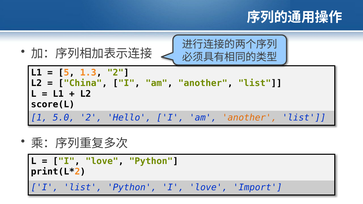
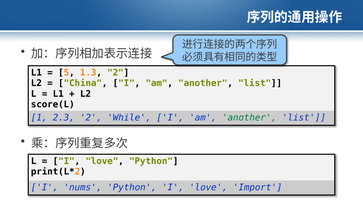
5.0: 5.0 -> 2.3 (64, 118)
Hello: Hello -> While (129, 118)
another colour: orange -> green (249, 118)
I list: list -> nums (83, 187)
